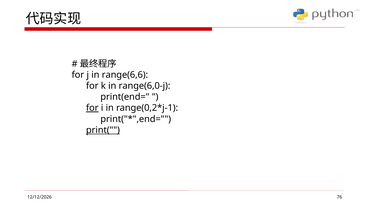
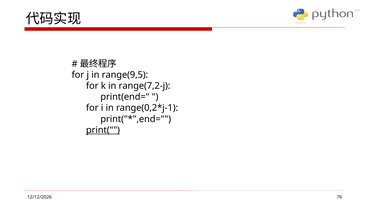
range(6,6: range(6,6 -> range(9,5 (125, 75)
range(6,0-j: range(6,0-j -> range(7,2-j (144, 86)
for underline: present -> none (92, 108)
